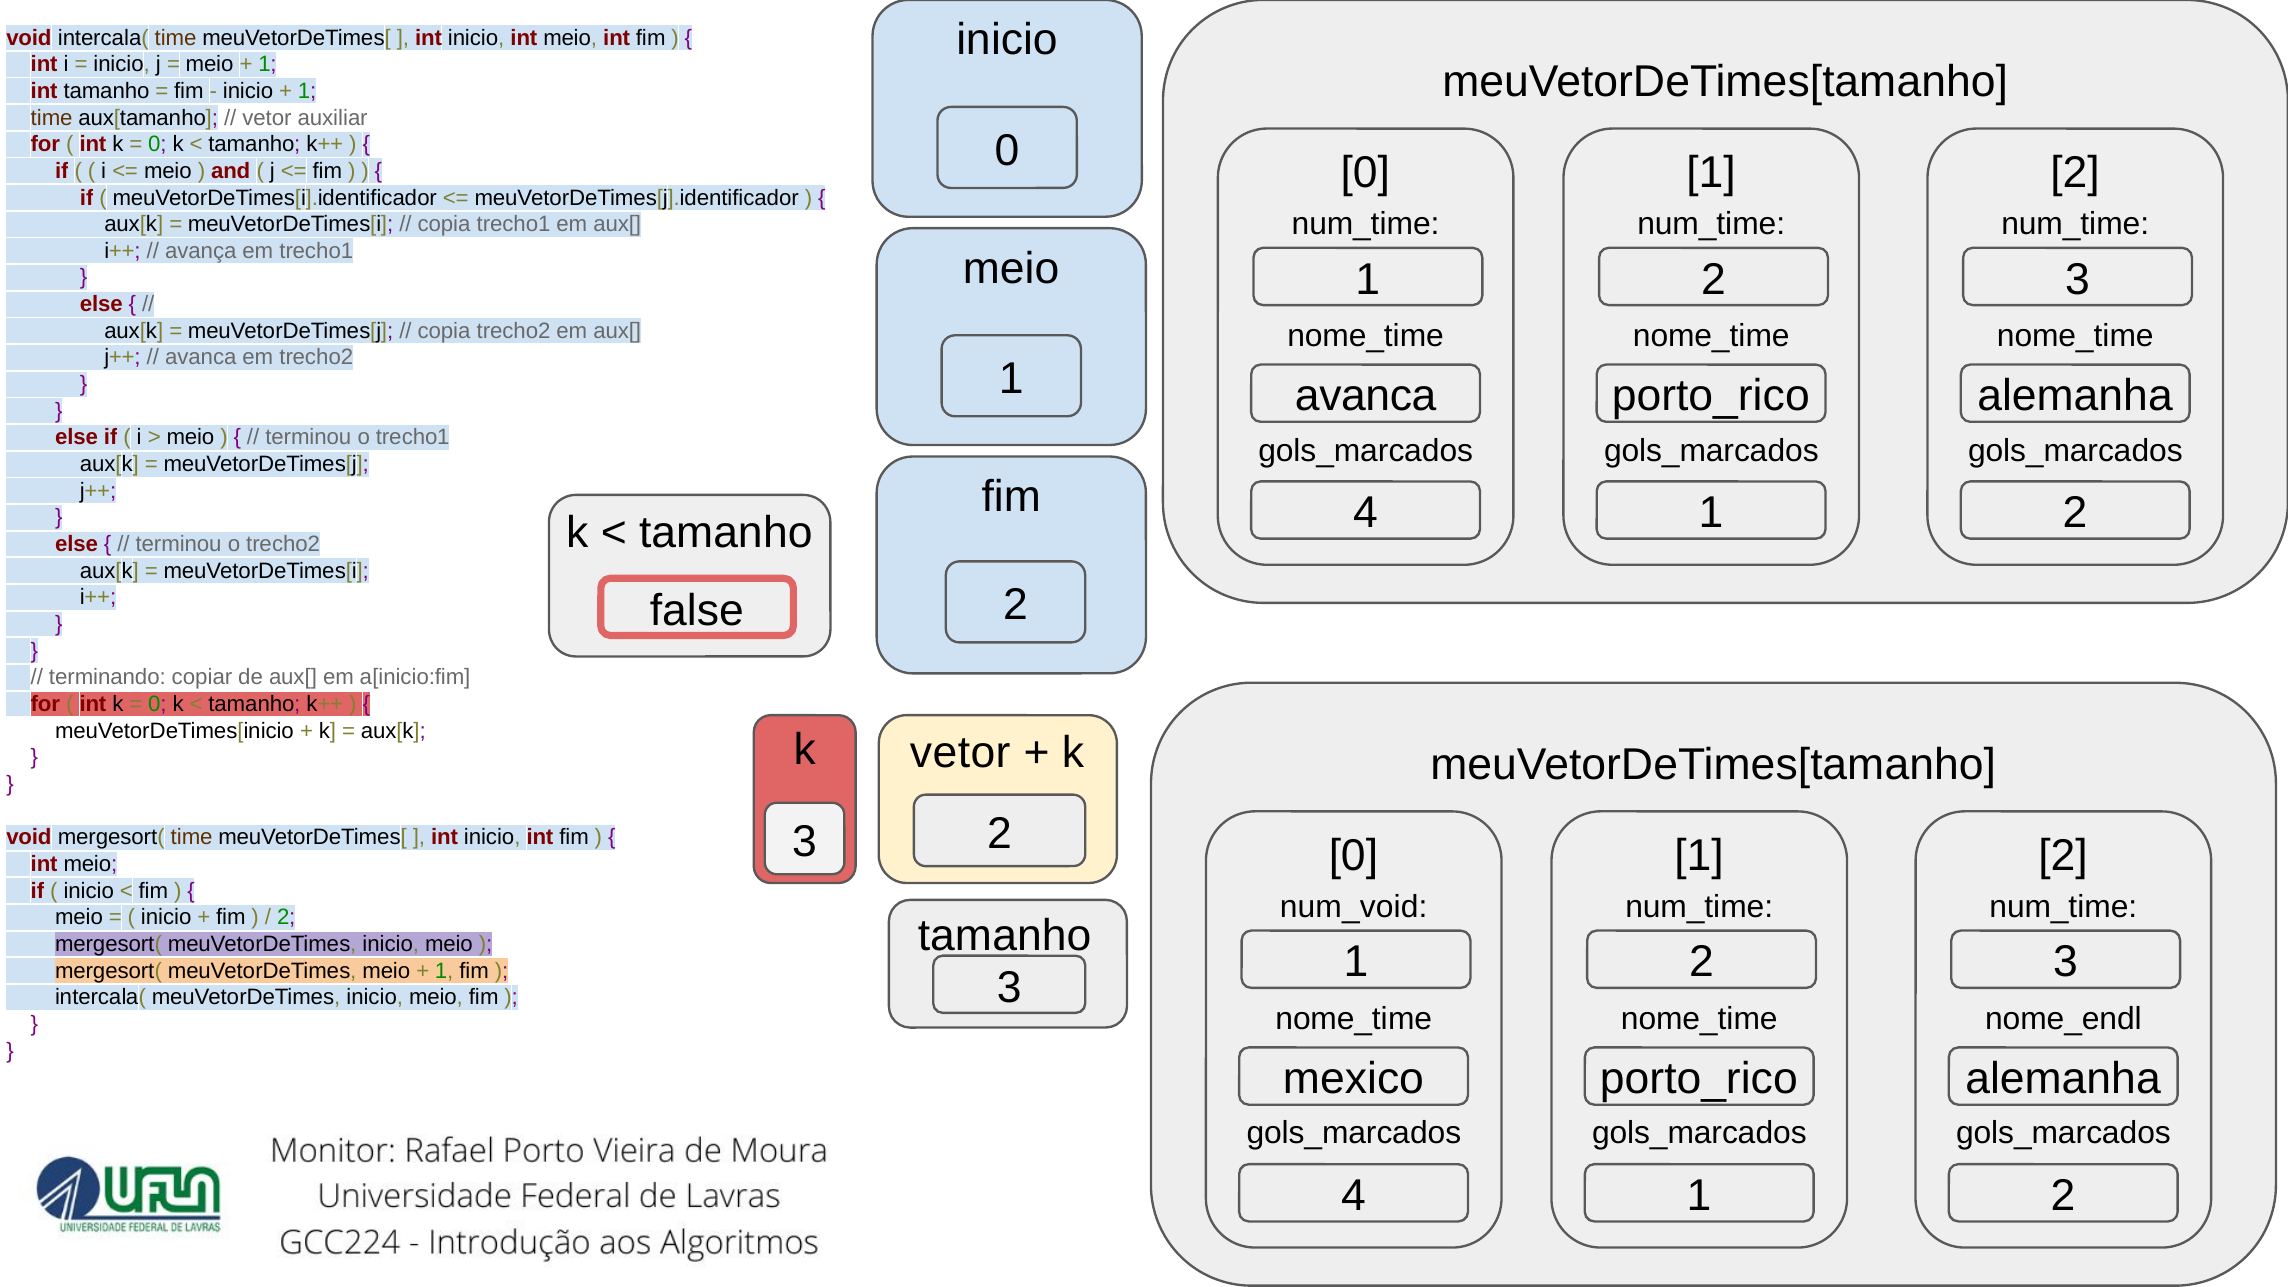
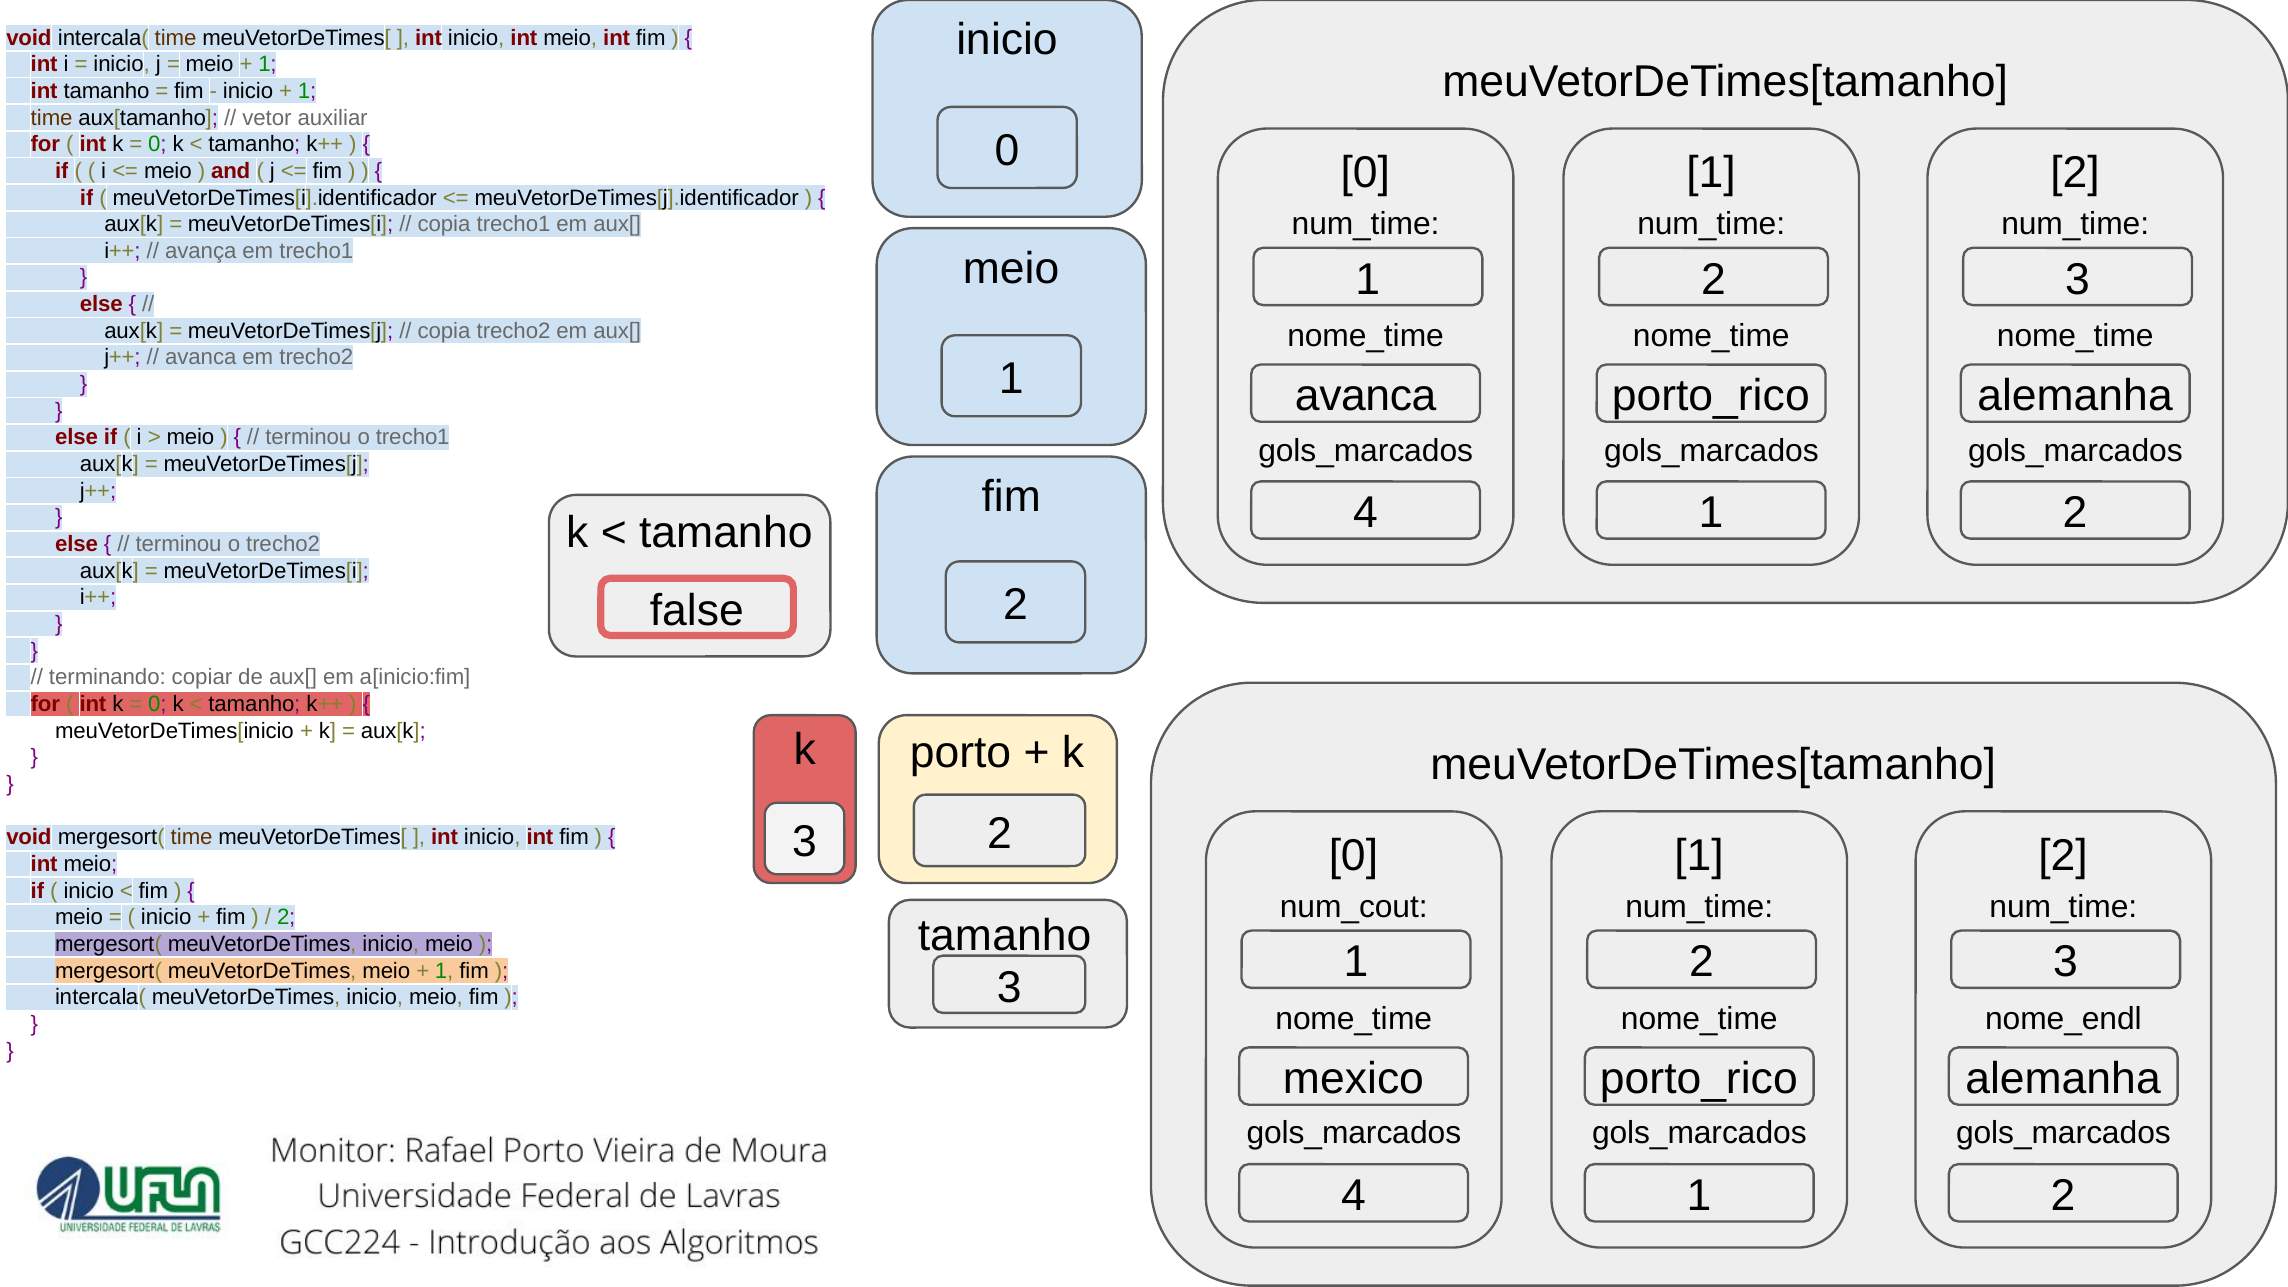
vetor: vetor -> porto (960, 753)
num_void: num_void -> num_cout (1354, 907)
